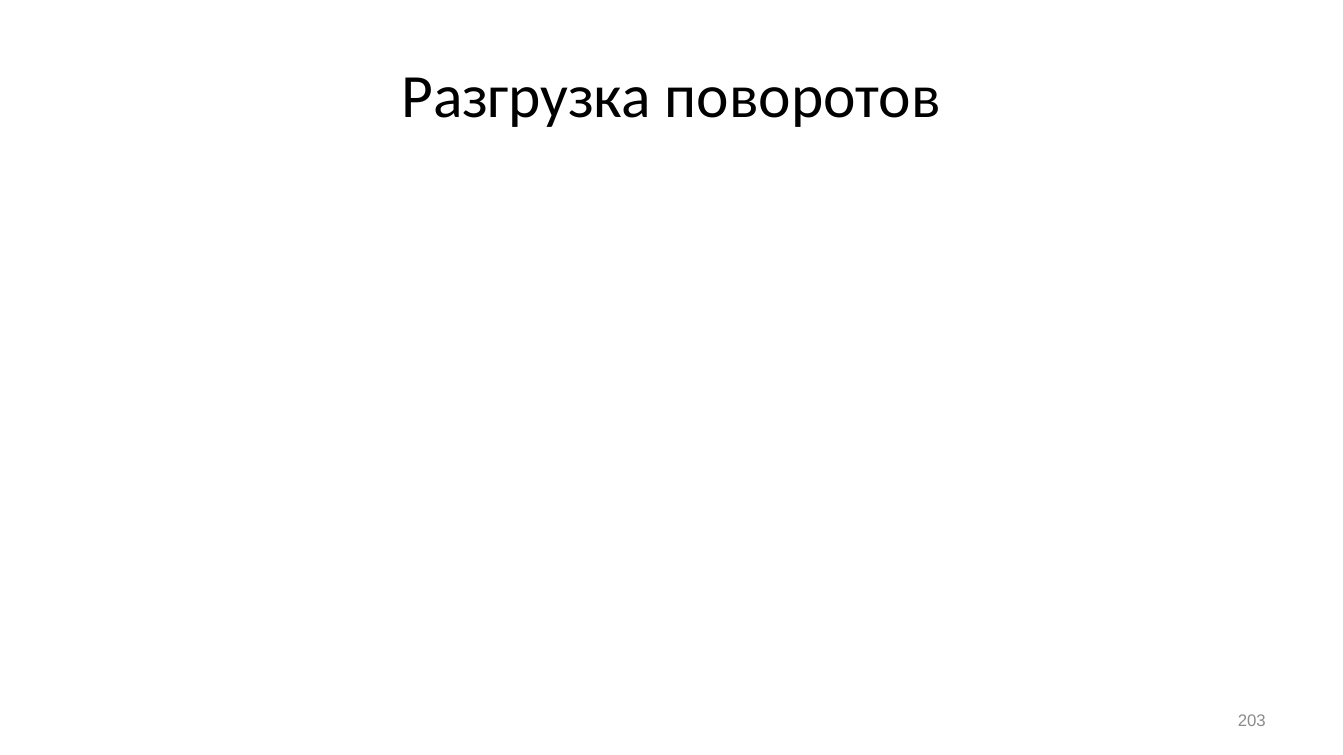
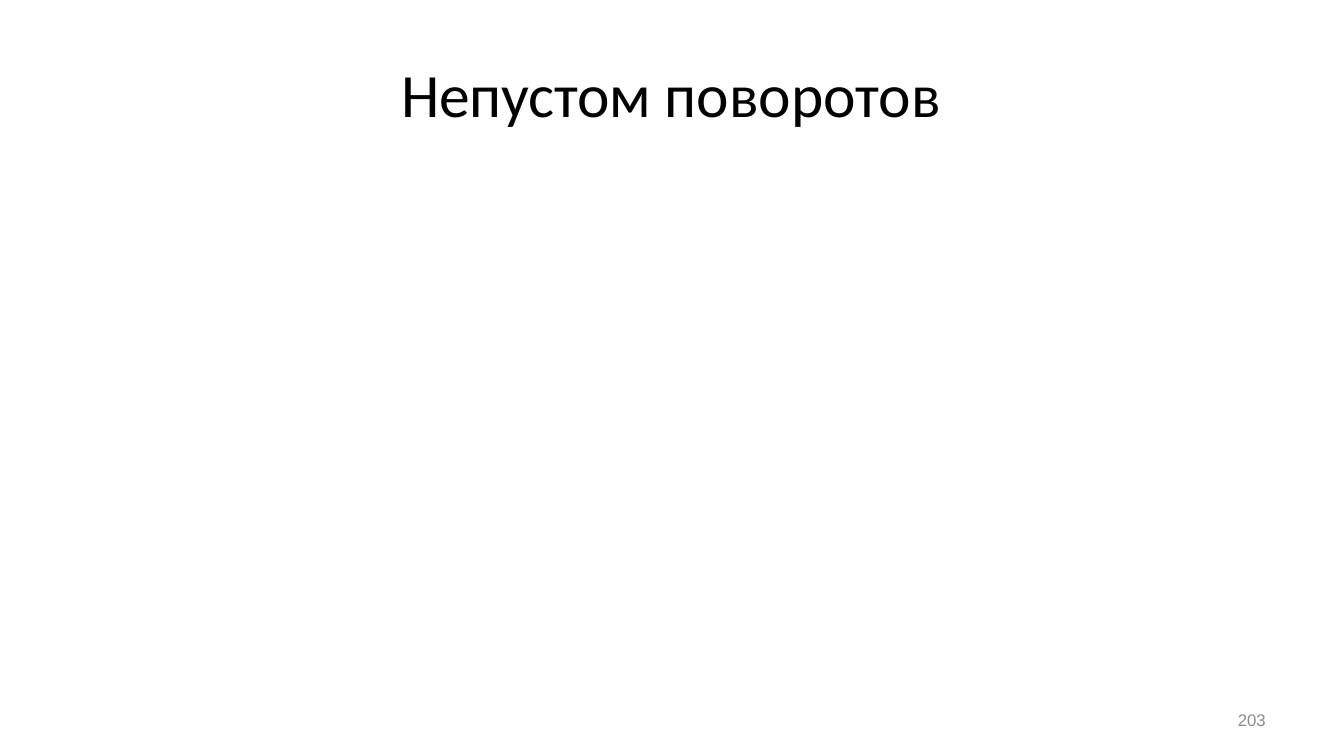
Разгрузка: Разгрузка -> Непустом (526, 98)
